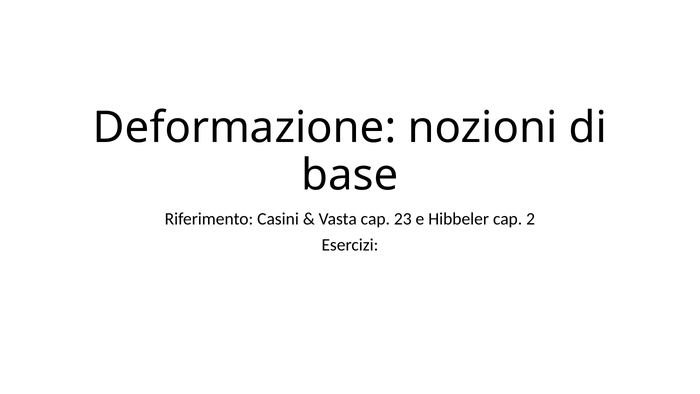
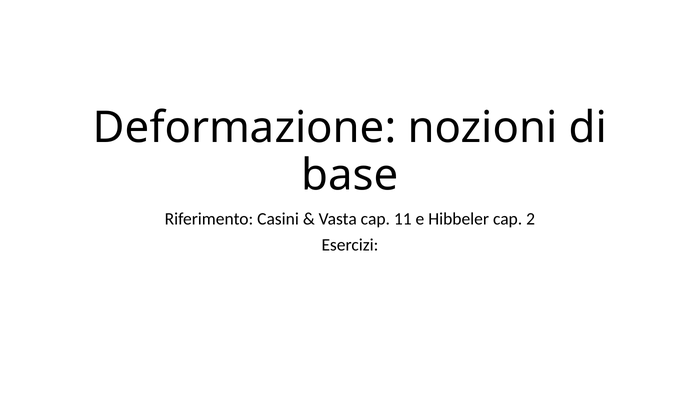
23: 23 -> 11 (403, 219)
